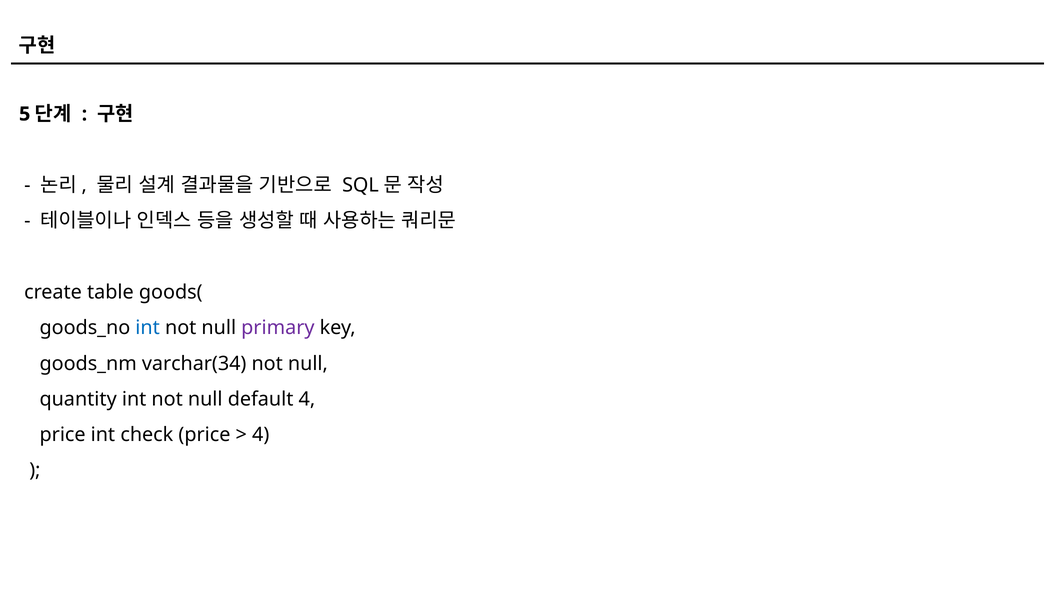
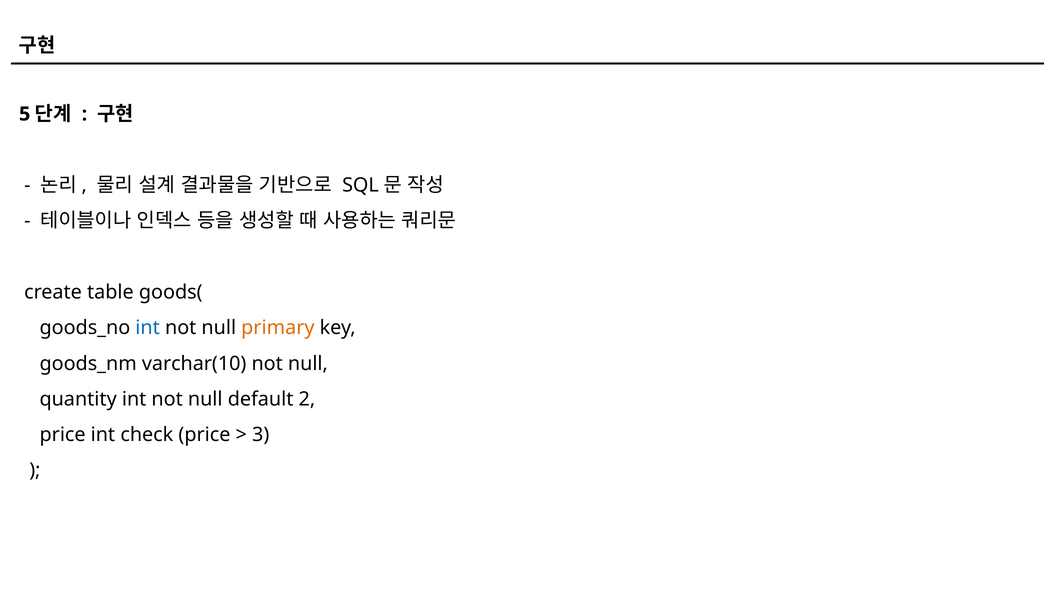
primary colour: purple -> orange (278, 328)
varchar(34: varchar(34 -> varchar(10 (194, 363)
default 4: 4 -> 2 (307, 399)
4: 4 -> 3 (261, 435)
